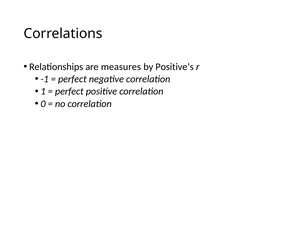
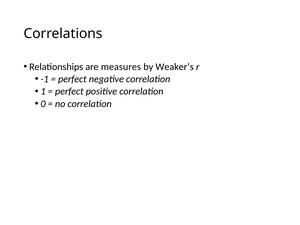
Positive’s: Positive’s -> Weaker’s (175, 67)
